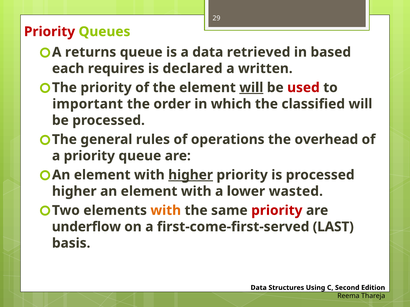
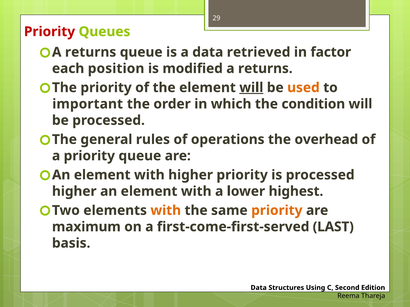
based: based -> factor (331, 52)
requires: requires -> position (116, 69)
declared: declared -> modified (193, 69)
written: written -> returns (265, 69)
used colour: red -> orange (303, 88)
classified: classified -> condition (313, 104)
higher underline: present -> none (191, 175)
wasted: wasted -> highest (296, 192)
priority colour: red -> orange (277, 211)
underflow: underflow -> maximum (86, 227)
